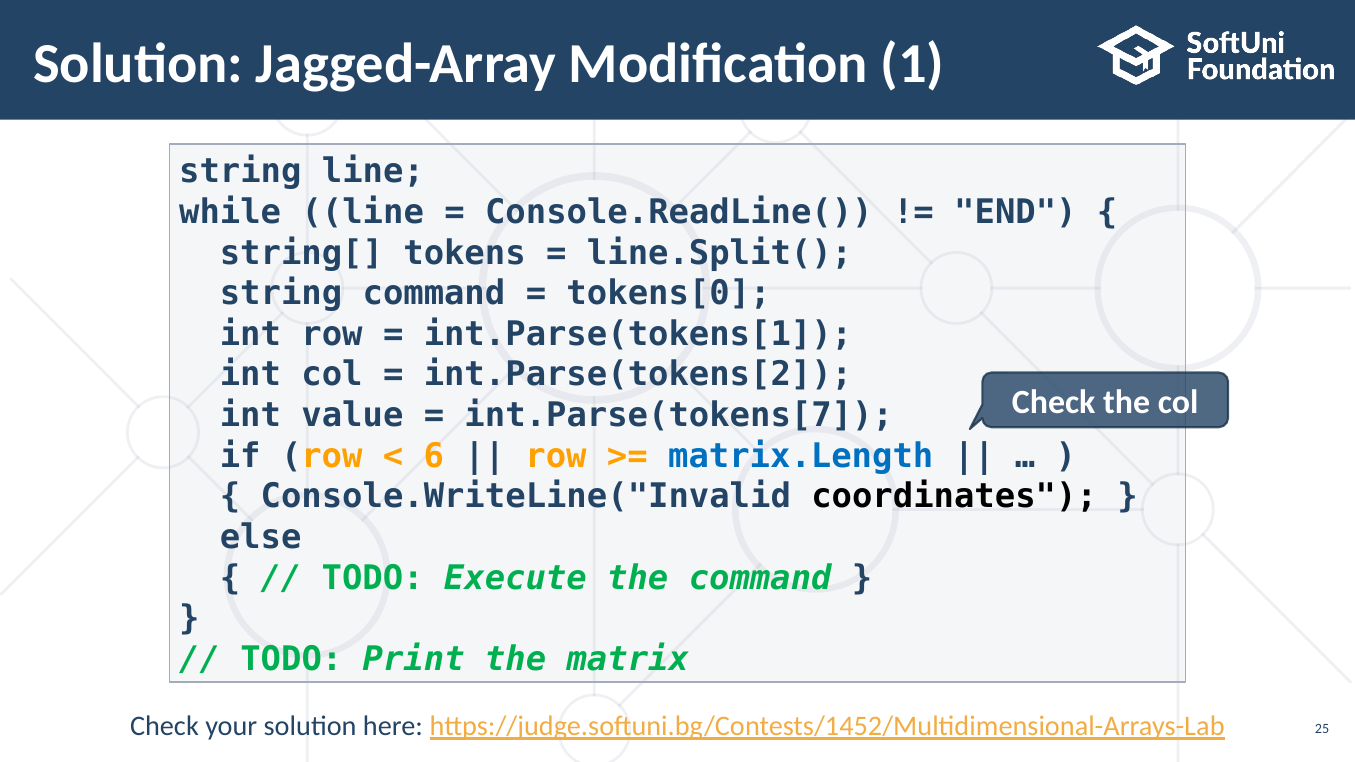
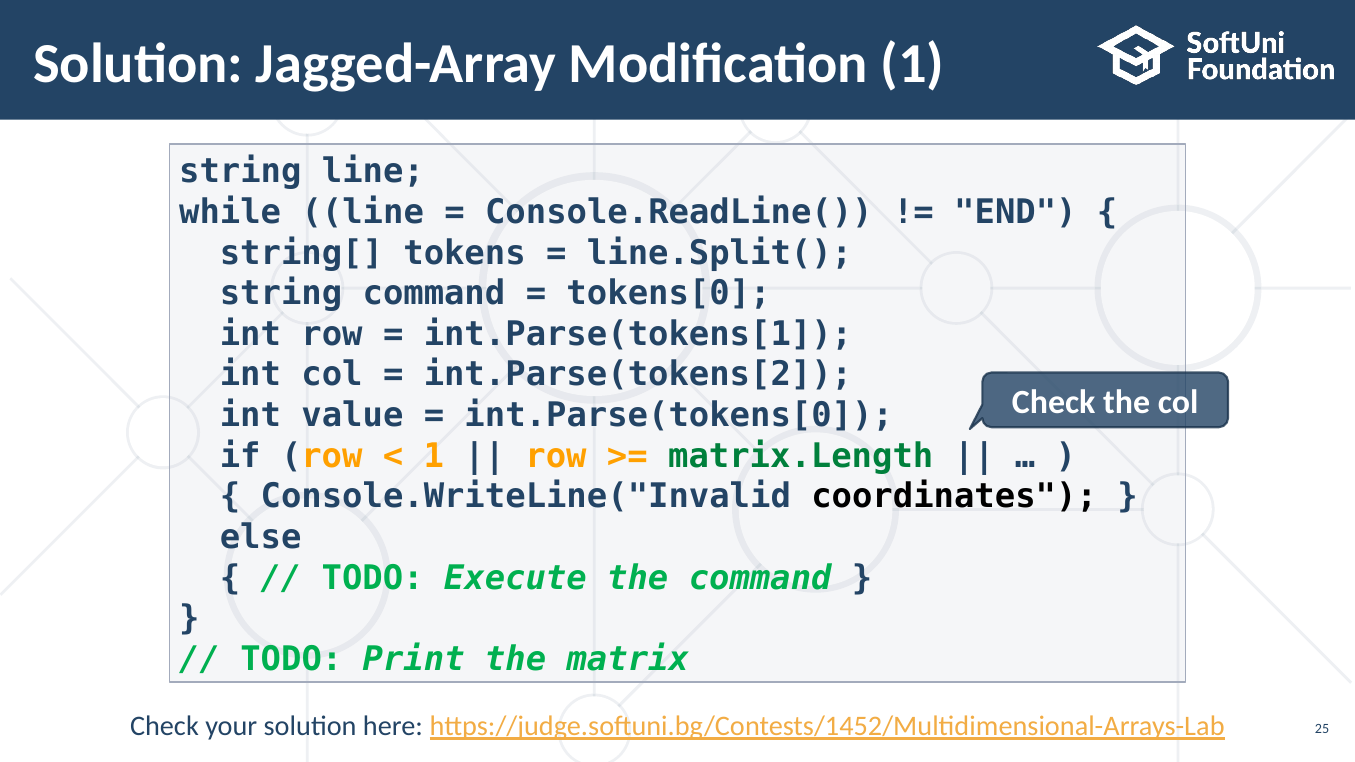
int.Parse(tokens[7: int.Parse(tokens[7 -> int.Parse(tokens[0 (679, 416)
6: 6 -> 1 (434, 456)
matrix.Length colour: blue -> green (801, 456)
